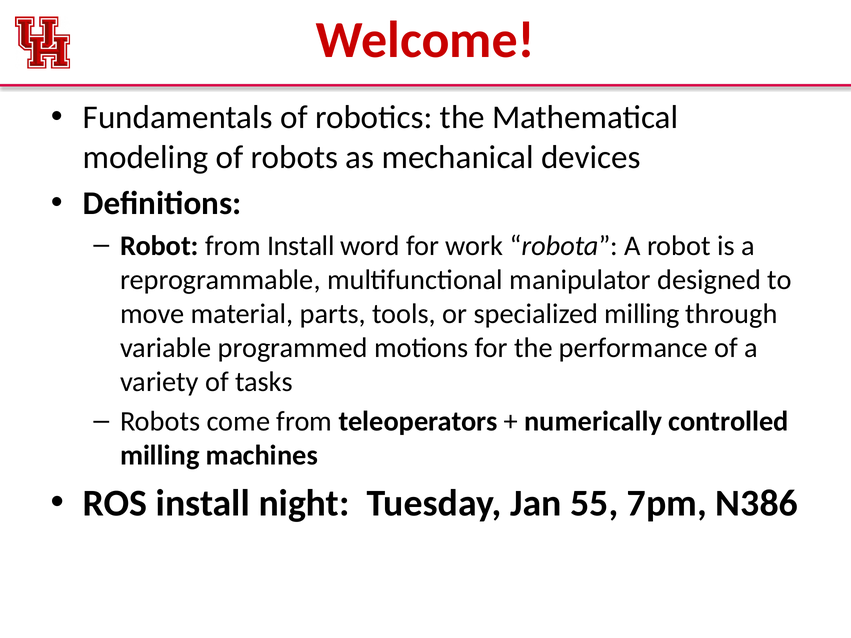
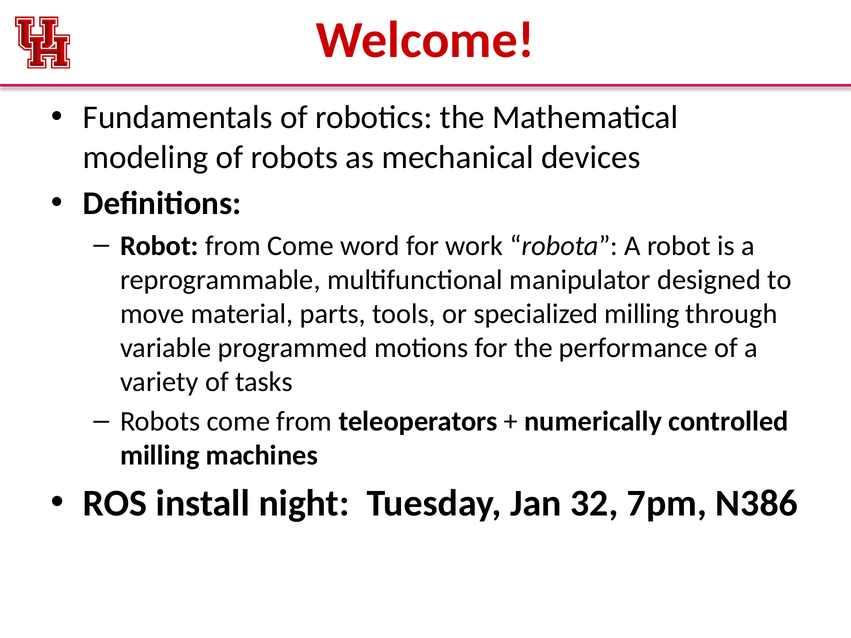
from Install: Install -> Come (301, 246)
55: 55 -> 32 (594, 504)
